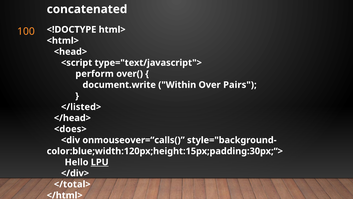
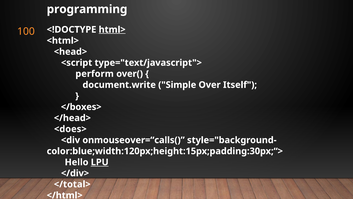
concatenated: concatenated -> programming (87, 9)
html> underline: none -> present (112, 30)
Within: Within -> Simple (177, 85)
Pairs: Pairs -> Itself (240, 85)
</listed>: </listed> -> </boxes> (81, 107)
